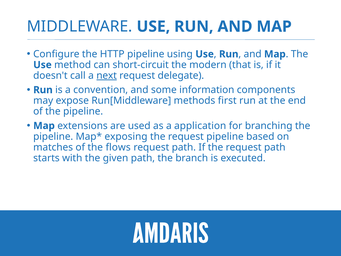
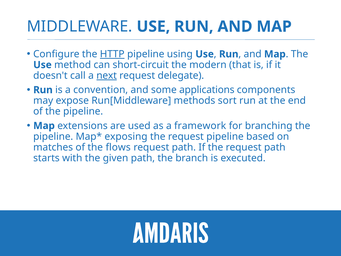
HTTP underline: none -> present (112, 54)
information: information -> applications (207, 90)
first: first -> sort (227, 101)
application: application -> framework (200, 126)
